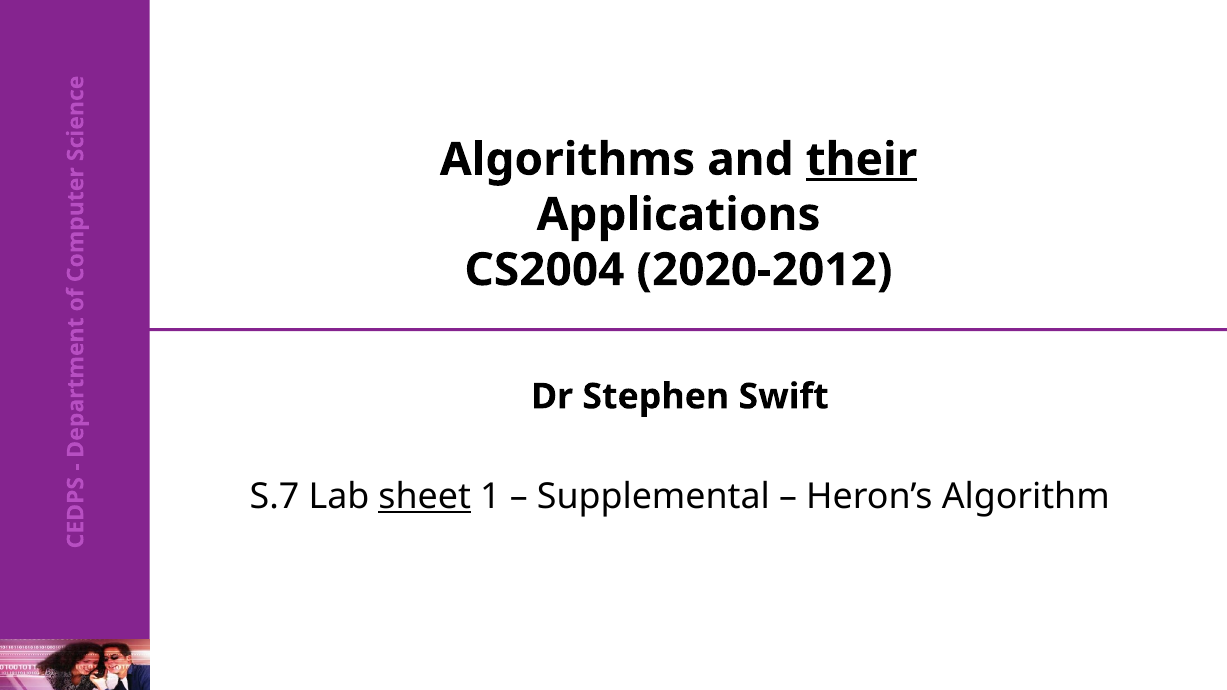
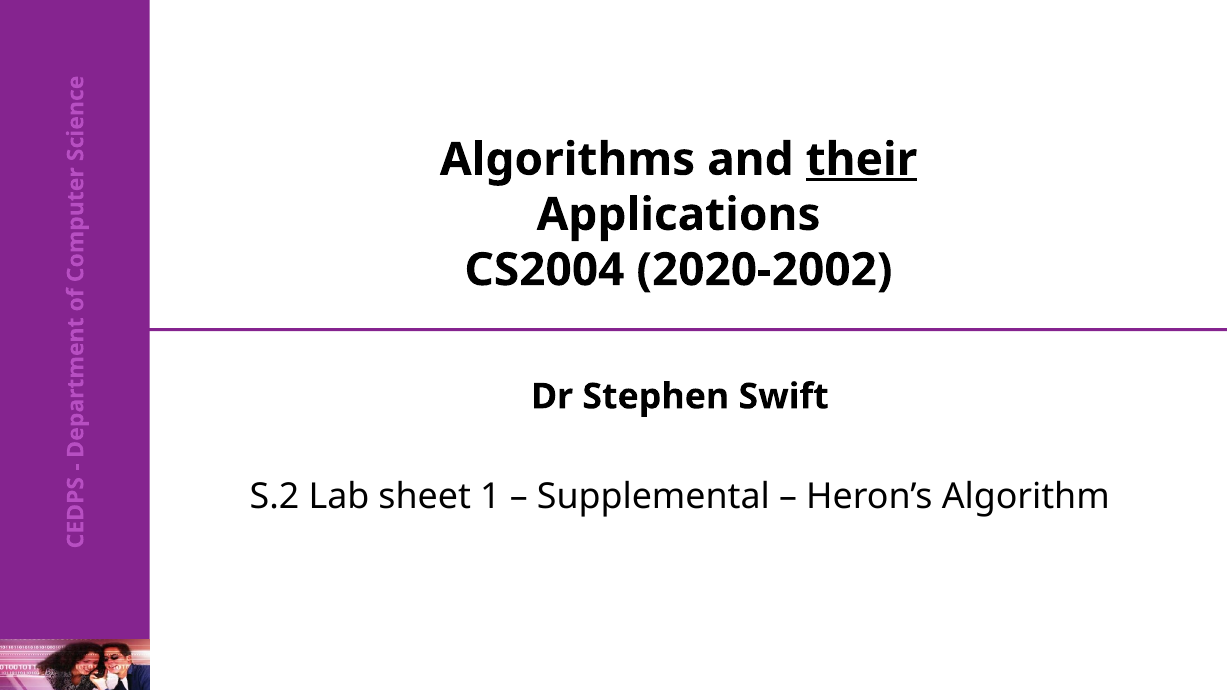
2020-2012: 2020-2012 -> 2020-2002 (764, 270)
S.7: S.7 -> S.2 (275, 497)
sheet underline: present -> none (425, 497)
